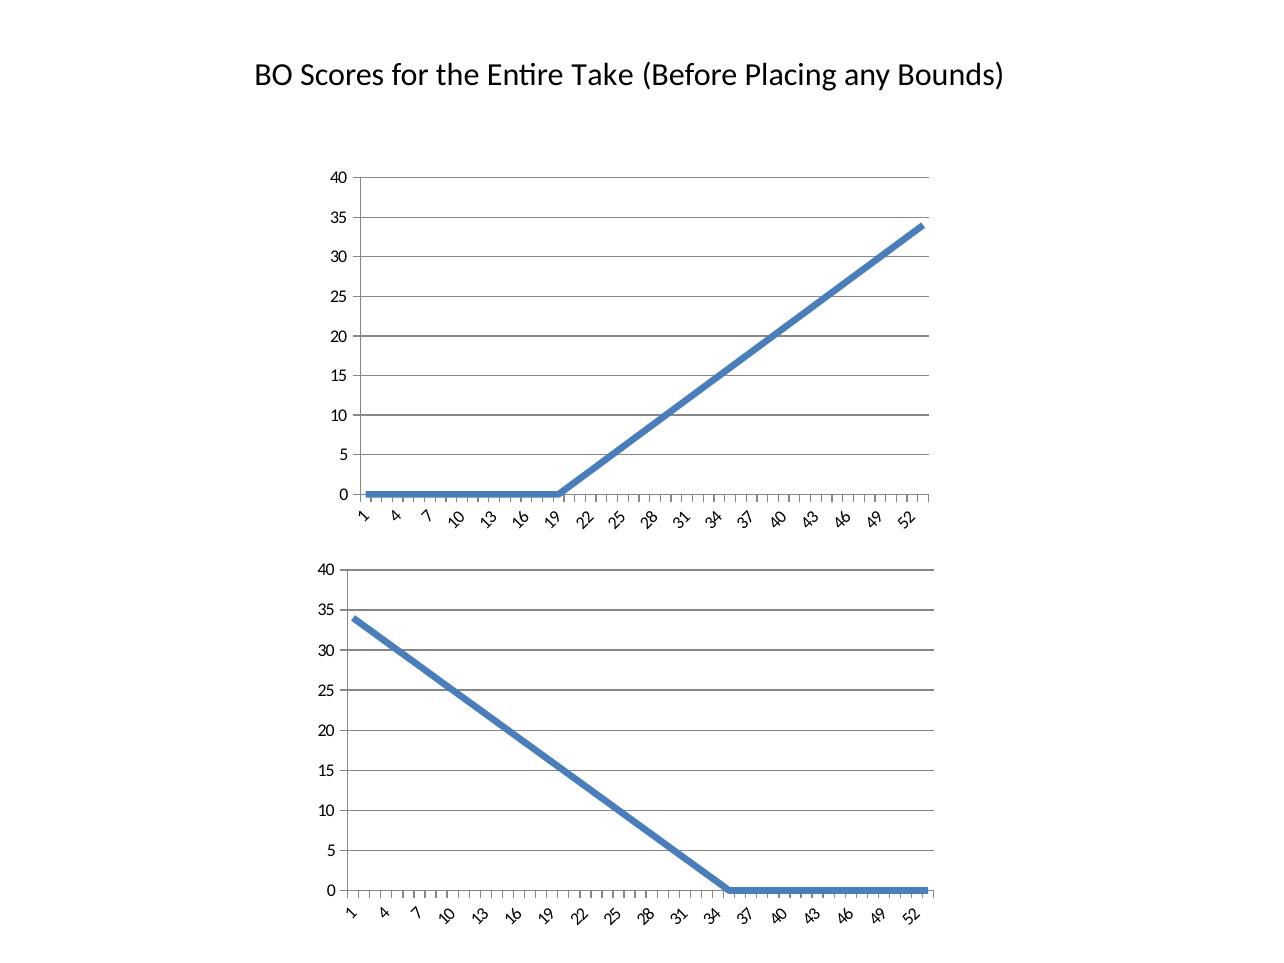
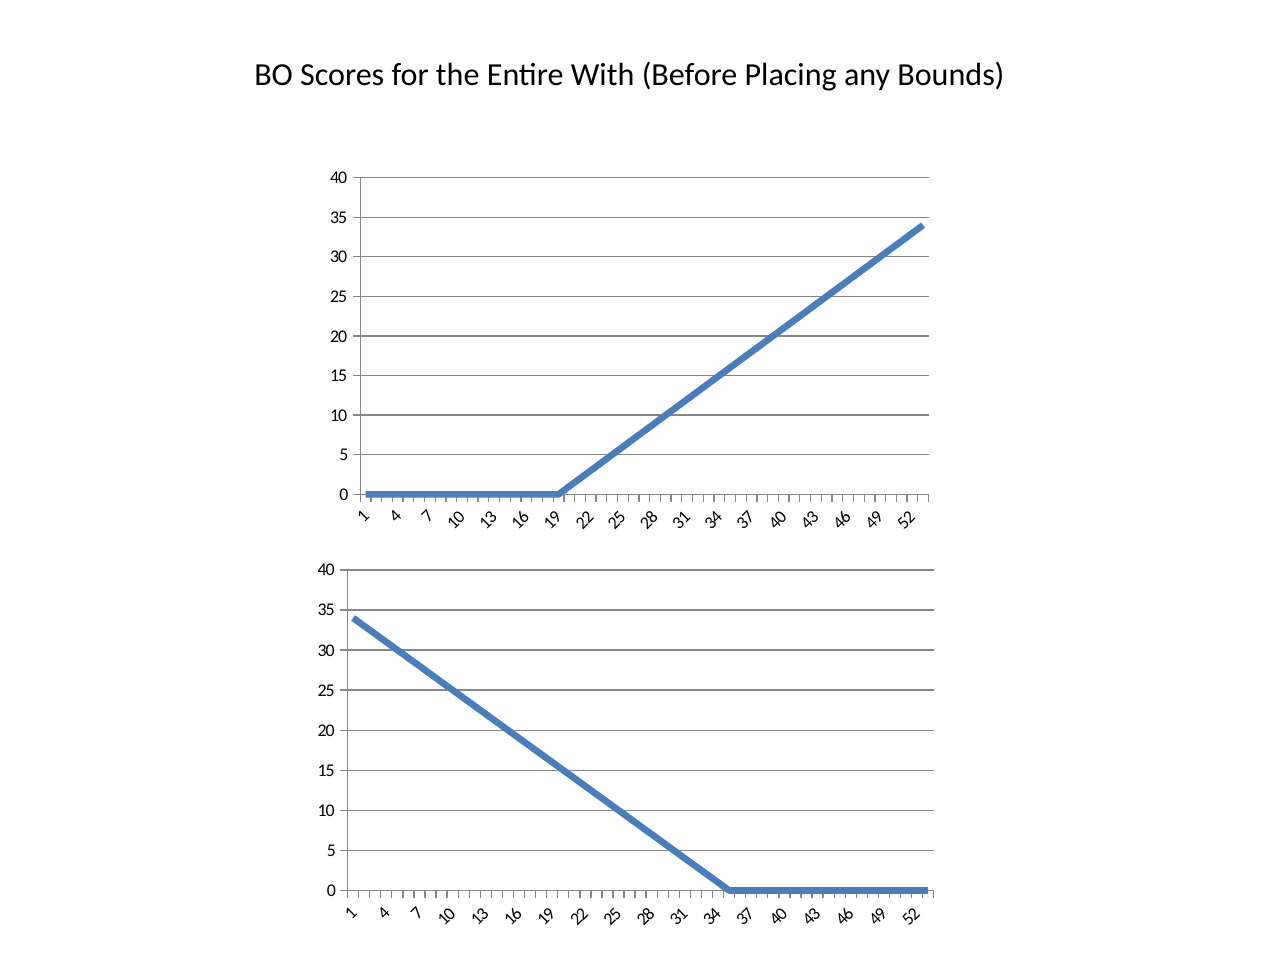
Take: Take -> With (603, 75)
